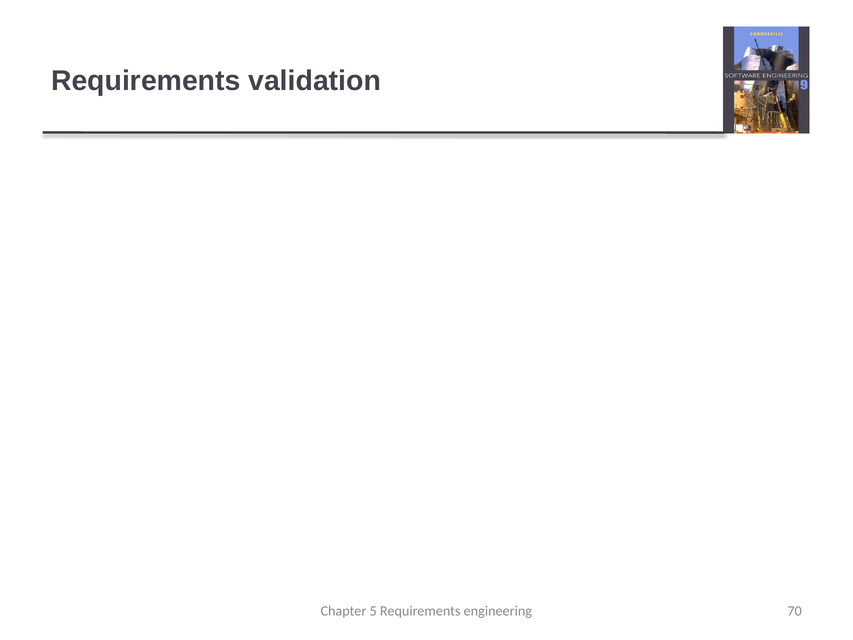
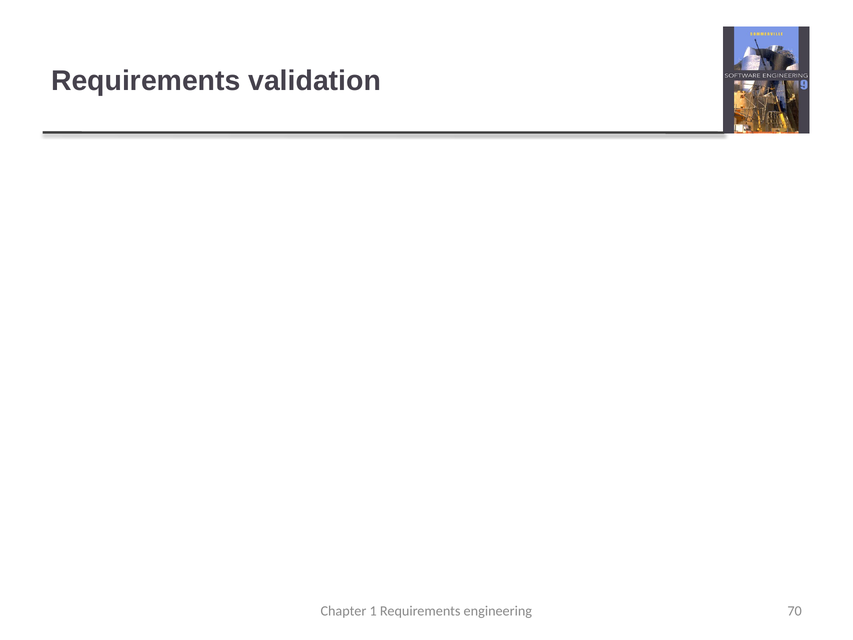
5: 5 -> 1 (373, 611)
